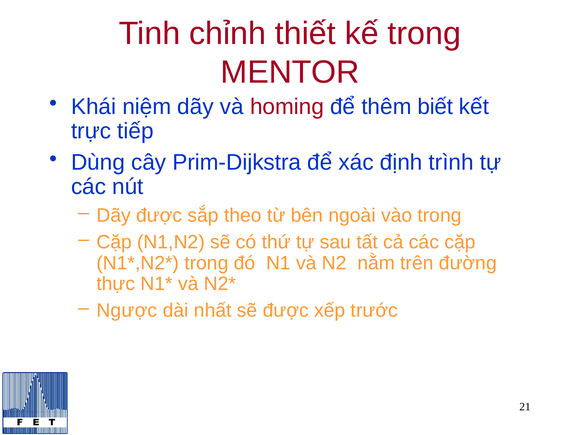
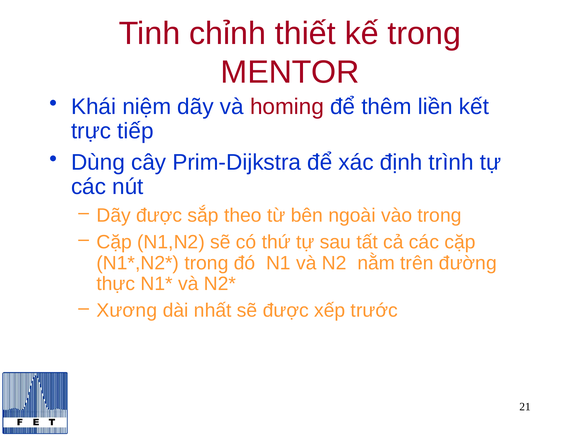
biết: biết -> liền (435, 107)
Ngược: Ngược -> Xương (127, 311)
